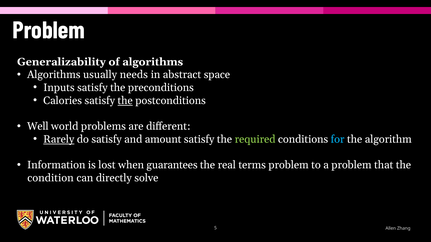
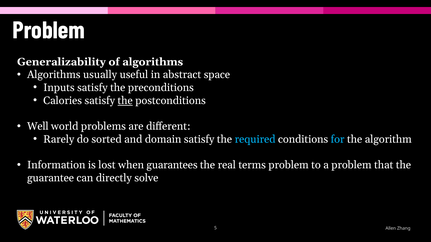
needs: needs -> useful (134, 75)
Rarely underline: present -> none (59, 140)
do satisfy: satisfy -> sorted (107, 140)
amount: amount -> domain (163, 140)
required colour: light green -> light blue (255, 140)
condition: condition -> guarantee (51, 178)
